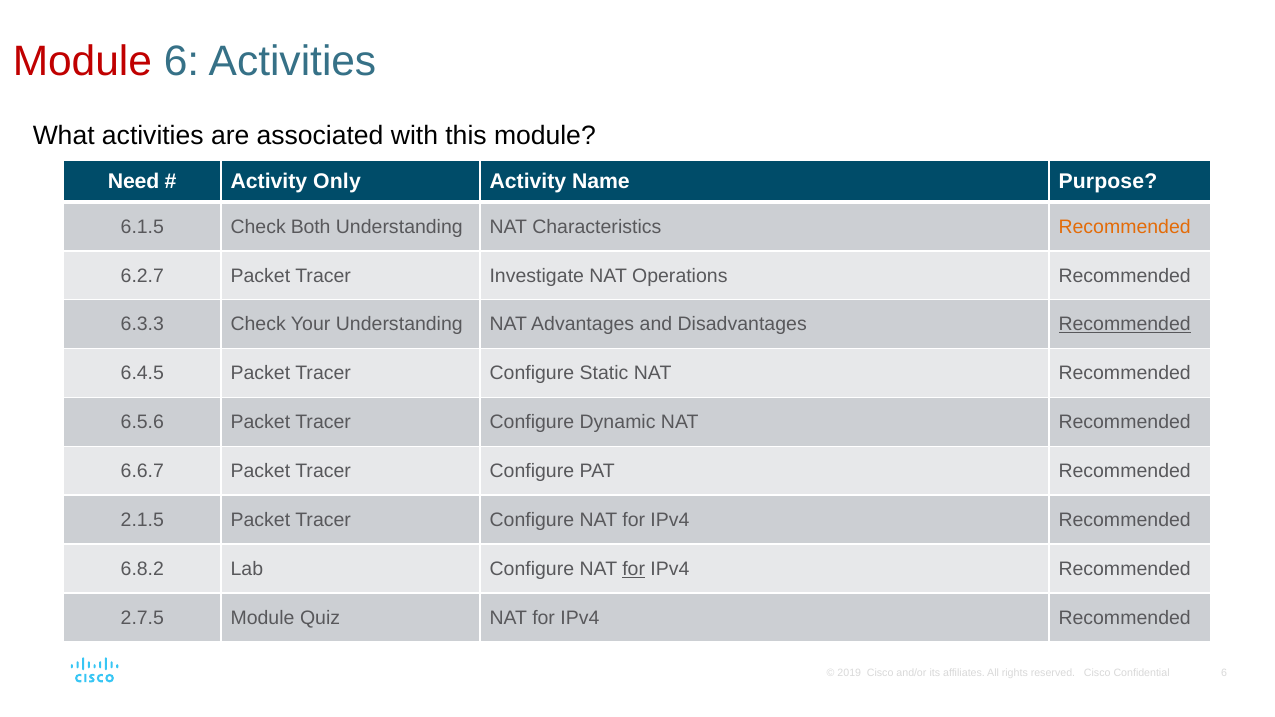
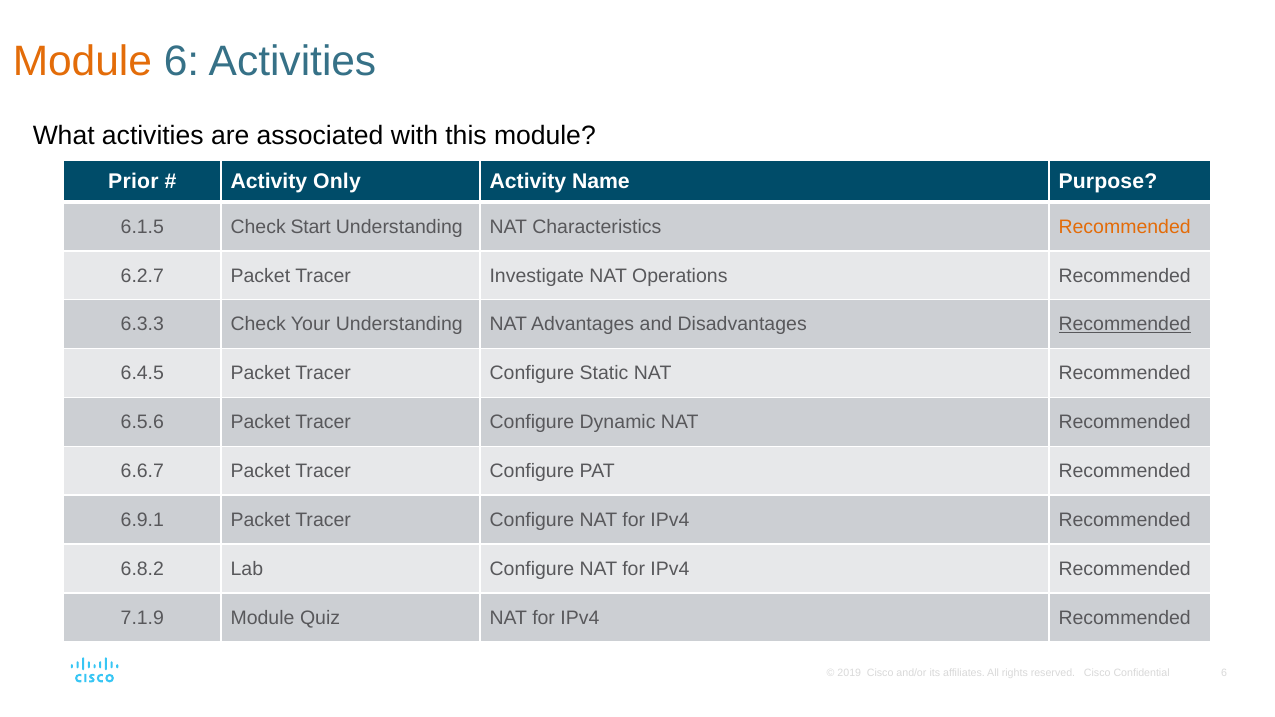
Module colour: red -> orange (82, 62)
Need: Need -> Prior (133, 181)
Both: Both -> Start (311, 227)
2.1.5: 2.1.5 -> 6.9.1 (142, 520)
for underline: present -> none (634, 569)
2.7.5: 2.7.5 -> 7.1.9 (142, 618)
